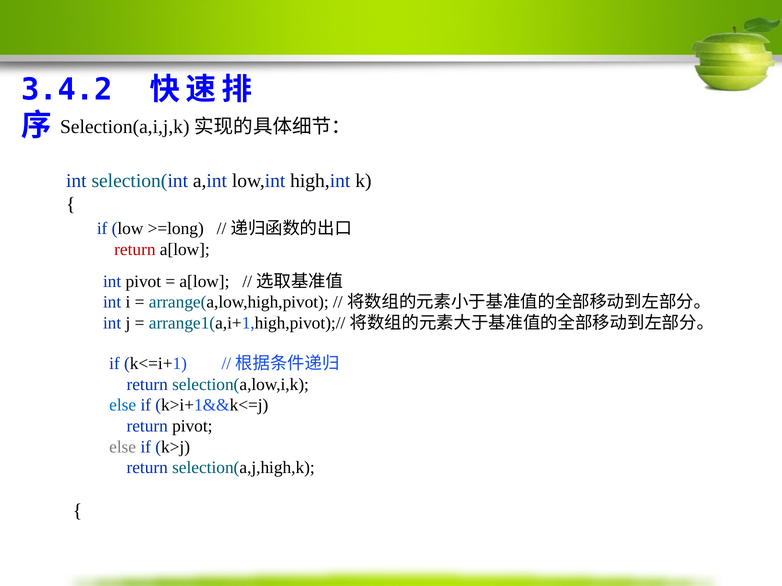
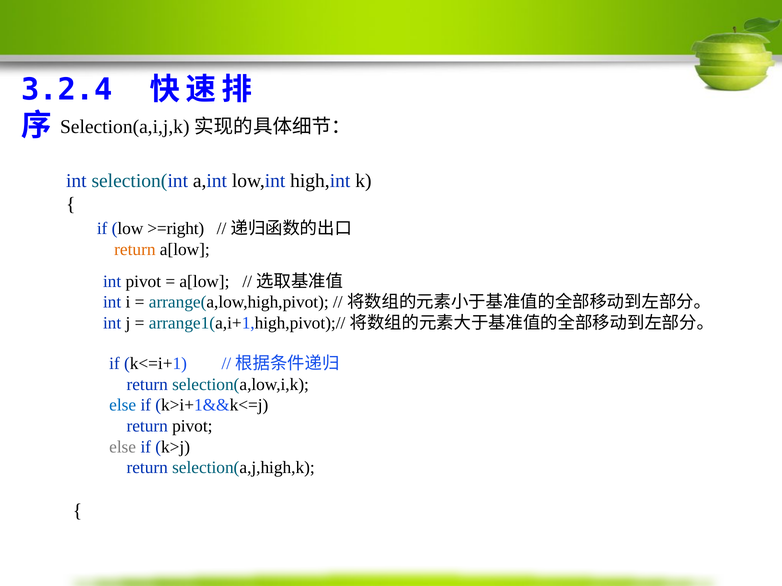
3.4.2: 3.4.2 -> 3.2.4 (67, 90)
>=long: >=long -> >=right (176, 229)
return colour: red -> orange (135, 250)
